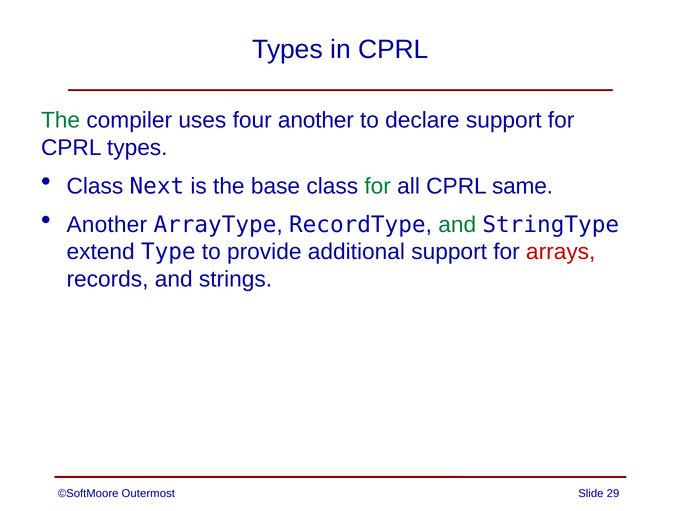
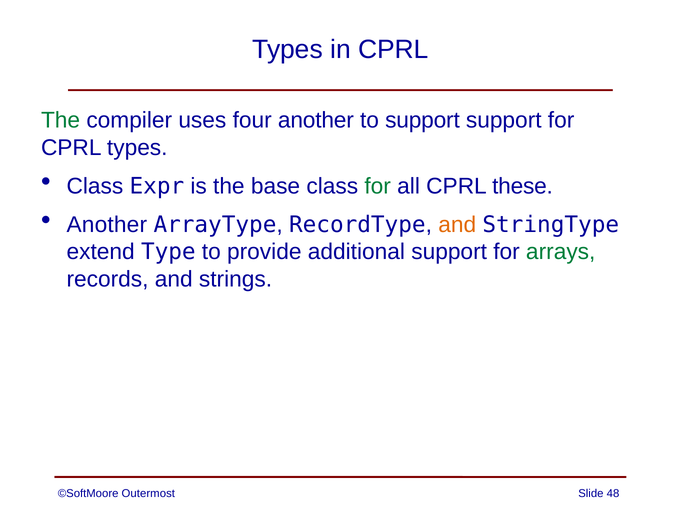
to declare: declare -> support (422, 120)
Next: Next -> Expr (157, 186)
same: same -> these (523, 186)
and colour: green -> orange (457, 225)
arrays colour: red -> green (561, 252)
29: 29 -> 48 (613, 493)
